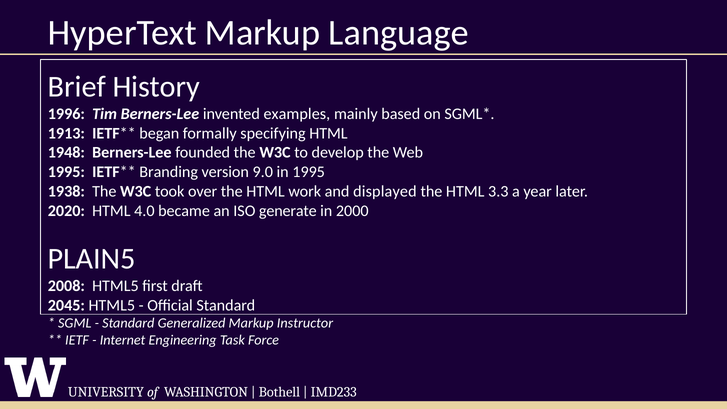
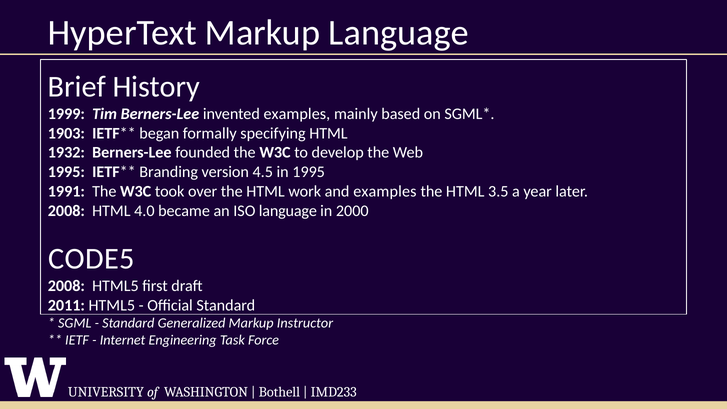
1996: 1996 -> 1999 (66, 114)
1913: 1913 -> 1903 (66, 133)
1948: 1948 -> 1932 (66, 153)
9.0: 9.0 -> 4.5 (263, 172)
1938: 1938 -> 1991 (66, 191)
and displayed: displayed -> examples (385, 191)
3.3: 3.3 -> 3.5 (498, 191)
2020: 2020 -> 2008 (66, 211)
ISO generate: generate -> language (288, 211)
PLAIN5: PLAIN5 -> CODE5 (91, 259)
2045: 2045 -> 2011 (66, 305)
